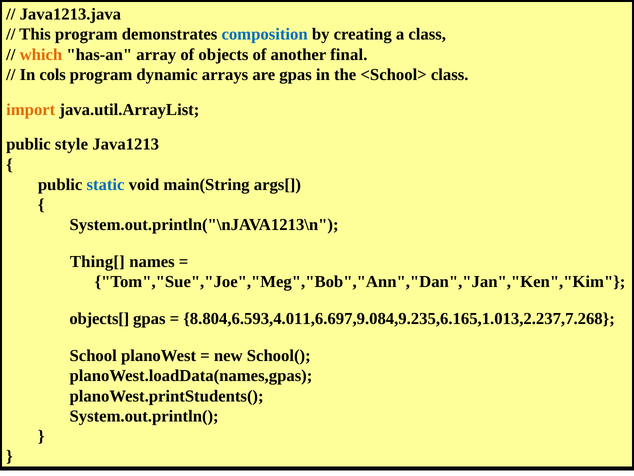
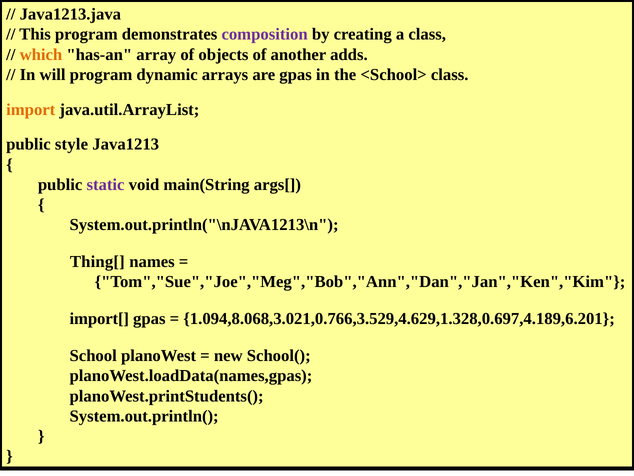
composition colour: blue -> purple (265, 34)
final: final -> adds (349, 54)
cols: cols -> will (53, 75)
static colour: blue -> purple (106, 184)
objects[: objects[ -> import[ (99, 319)
8.804,6.593,4.011,6.697,9.084,9.235,6.165,1.013,2.237,7.268: 8.804,6.593,4.011,6.697,9.084,9.235,6.165,1.013,2.237,7.268 -> 1.094,8.068,3.021,0.766,3.529,4.629,1.328,0.697,4.189,6.201 (399, 319)
